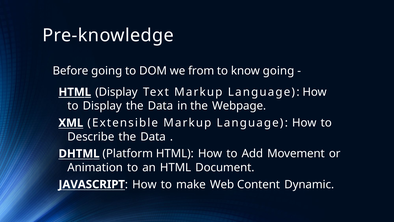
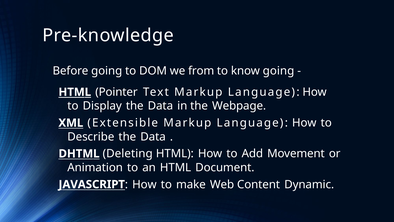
HTML Display: Display -> Pointer (116, 92)
Platform: Platform -> Deleting (128, 153)
